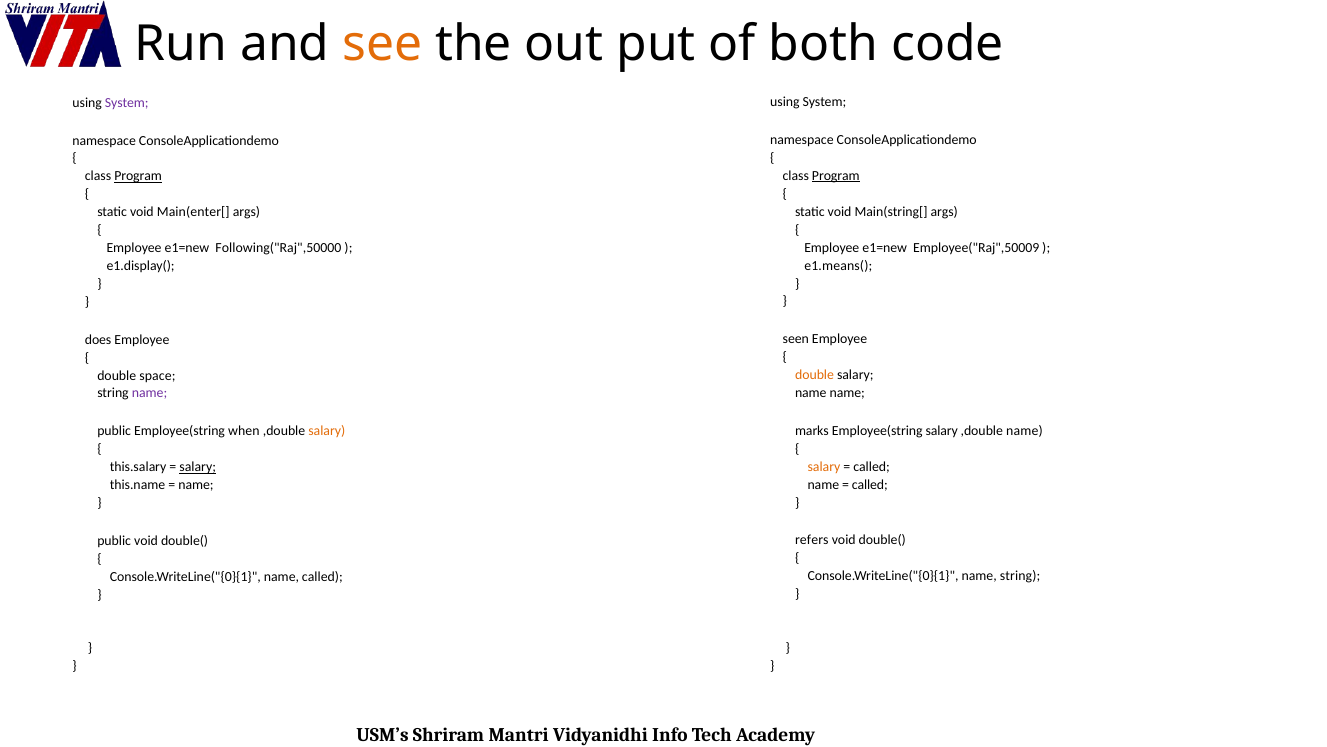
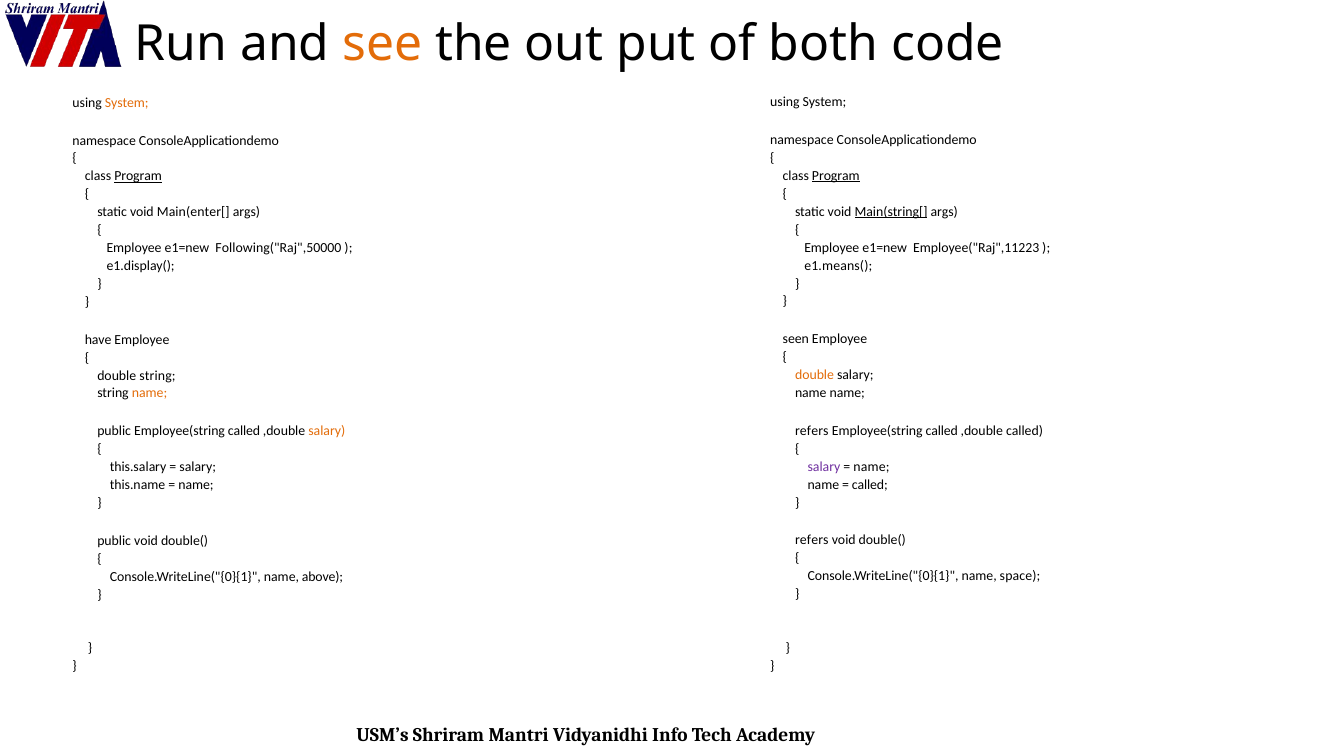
System colour: purple -> orange (127, 103)
Main(string[ underline: none -> present (891, 212)
Employee("Raj",50009: Employee("Raj",50009 -> Employee("Raj",11223 (976, 247)
does: does -> have (98, 339)
double space: space -> string (157, 375)
name colour: purple -> orange (150, 393)
marks: marks -> refers (812, 430)
salary: salary -> called (942, 430)
,double name: name -> called (1025, 430)
public Employee(string when: when -> called (244, 431)
salary colour: orange -> purple (824, 466)
called: called -> name (871, 466)
salary underline: present -> none (198, 467)
name string: string -> space (1020, 576)
name called: called -> above (322, 576)
